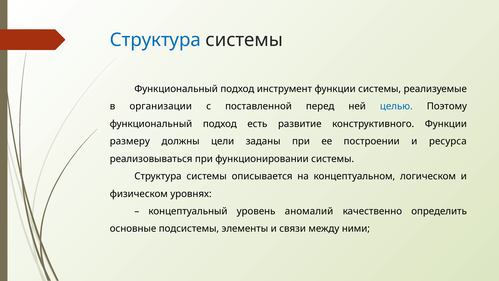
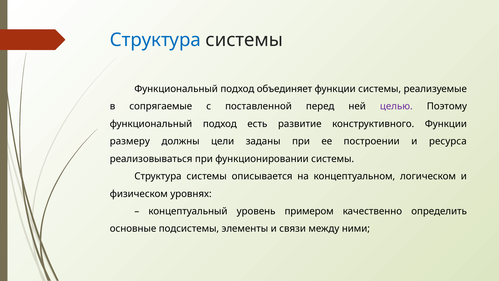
инструмент: инструмент -> объединяет (284, 89)
организации: организации -> сопрягаемые (161, 106)
целью colour: blue -> purple (396, 106)
аномалий: аномалий -> примером (309, 211)
